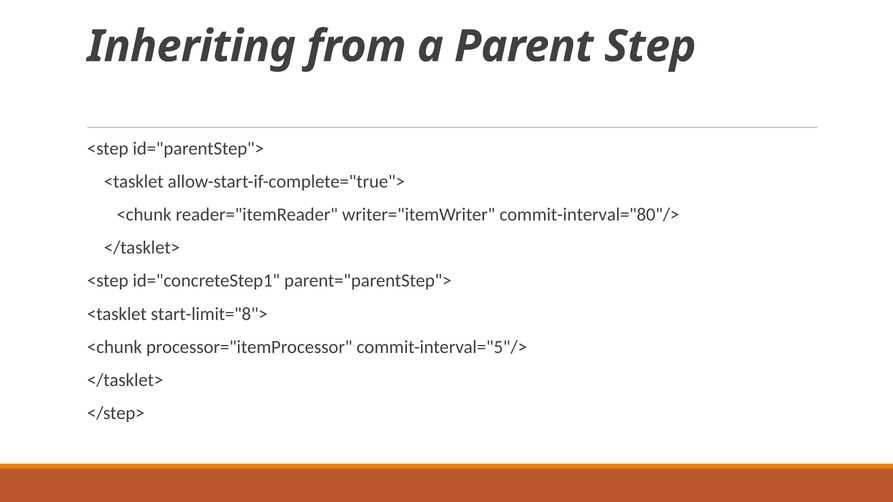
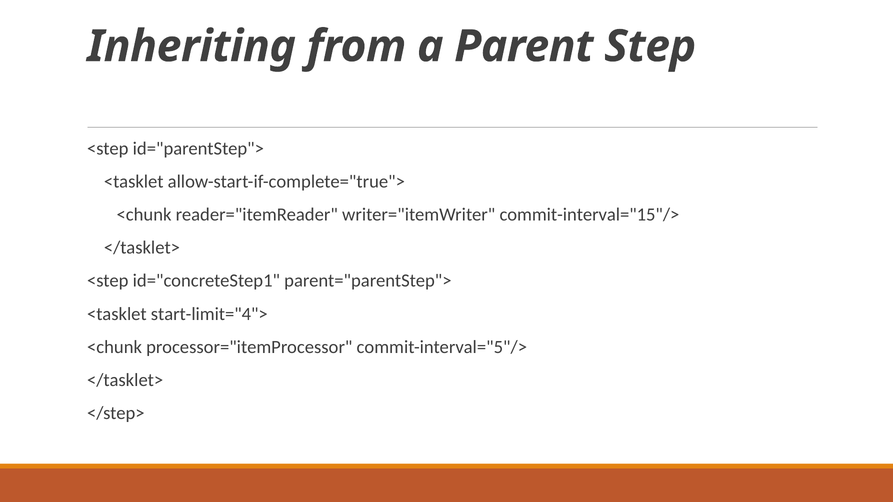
commit-interval="80"/>: commit-interval="80"/> -> commit-interval="15"/> (589, 215)
start-limit="8">: start-limit="8"> -> start-limit="4"> (209, 314)
